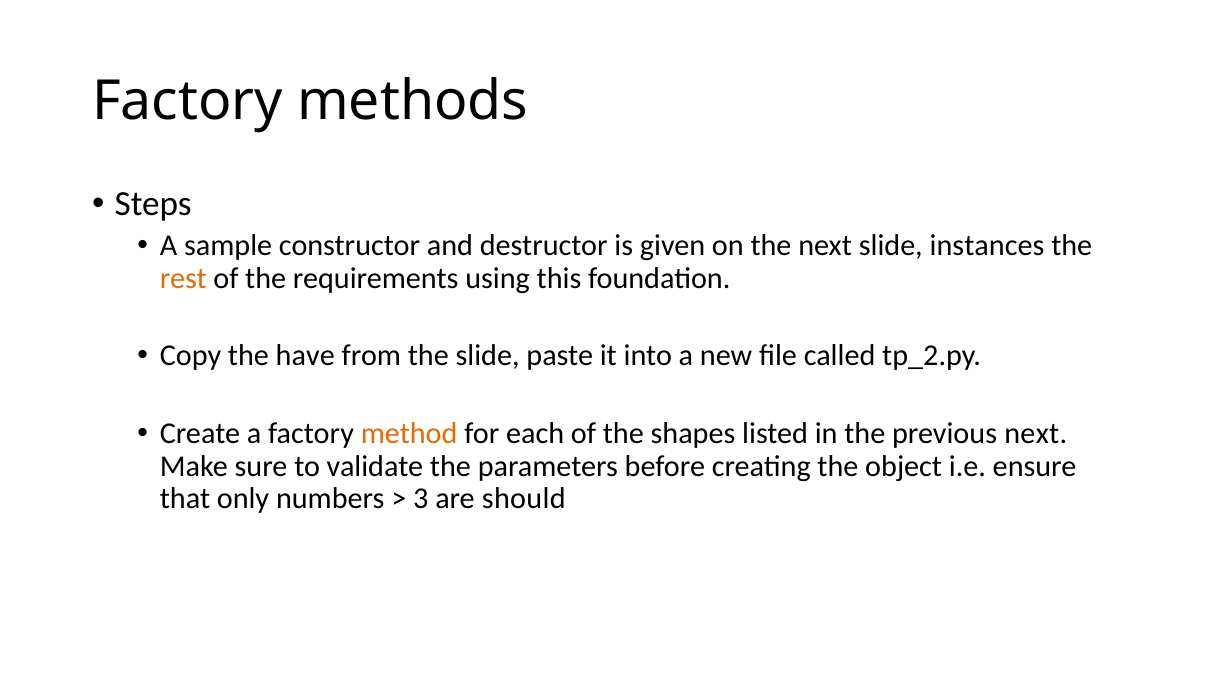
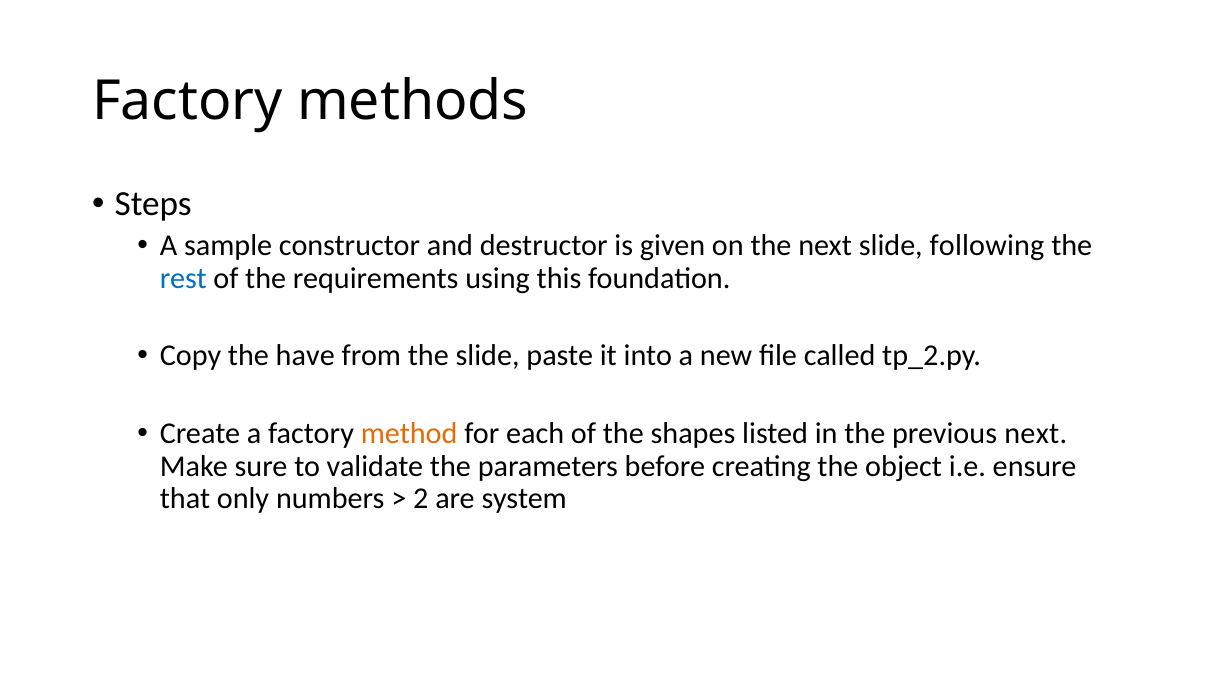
instances: instances -> following (987, 246)
rest colour: orange -> blue (183, 278)
3: 3 -> 2 (421, 499)
should: should -> system (524, 499)
